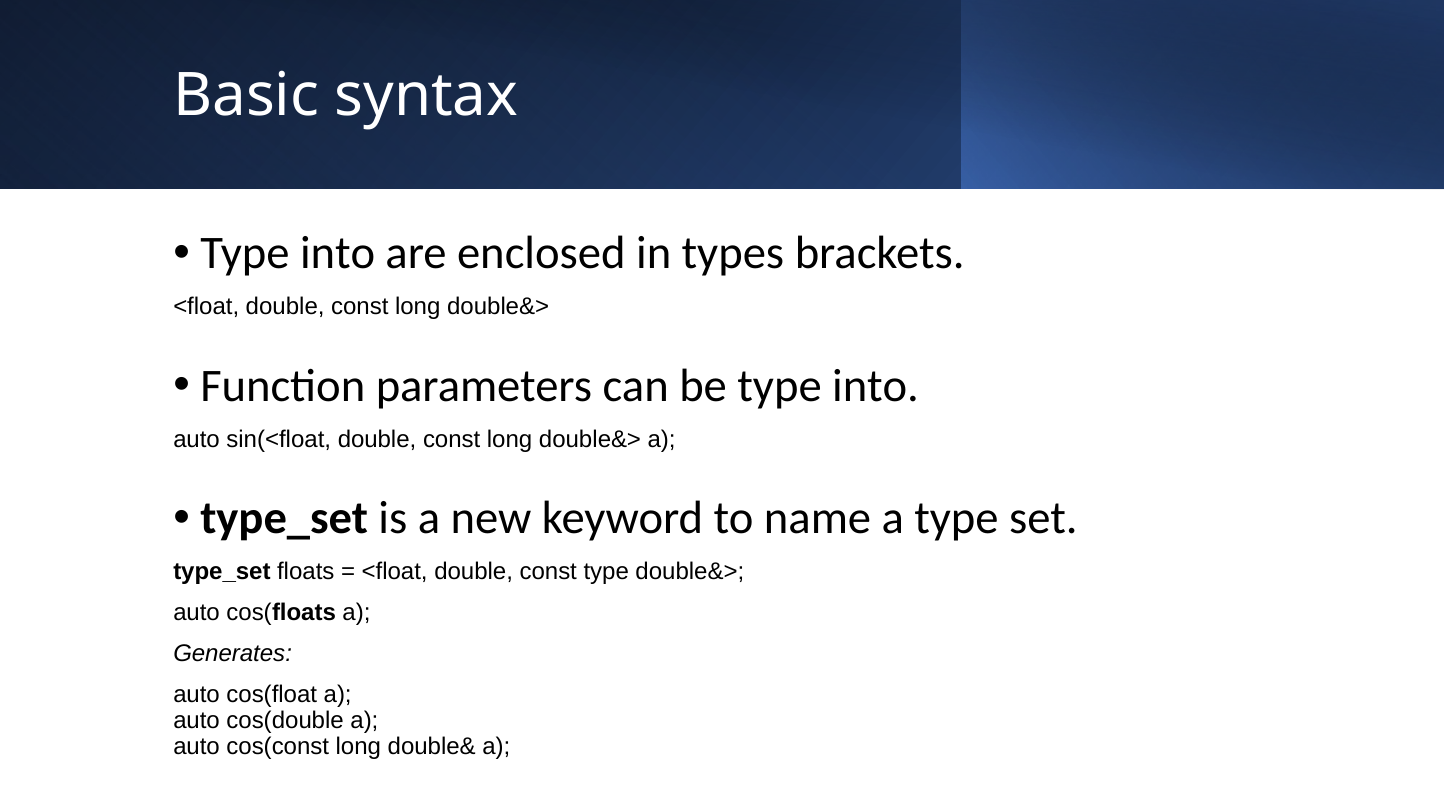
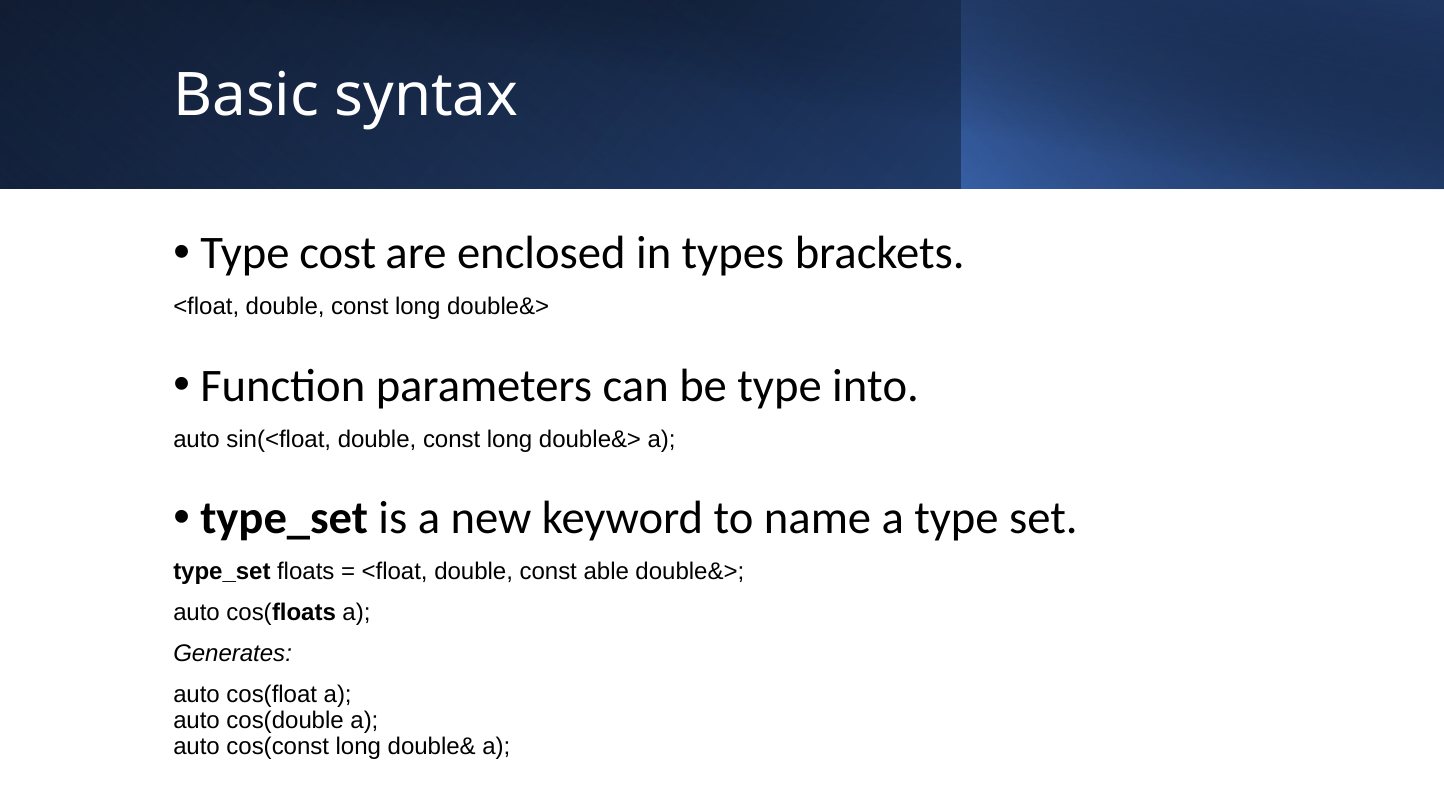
into: into -> cost (338, 254)
const type: type -> able (606, 572)
